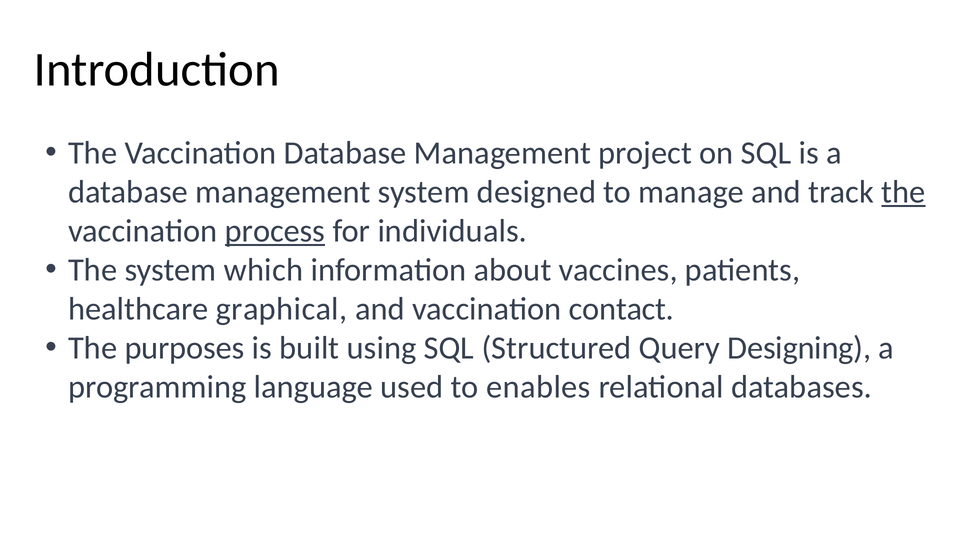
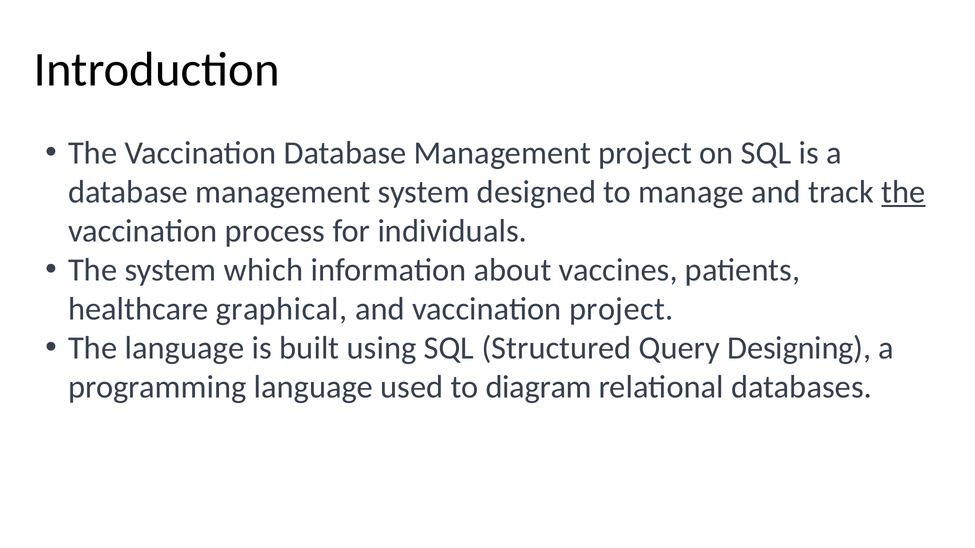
process underline: present -> none (275, 231)
vaccination contact: contact -> project (621, 309)
The purposes: purposes -> language (184, 348)
enables: enables -> diagram (539, 387)
